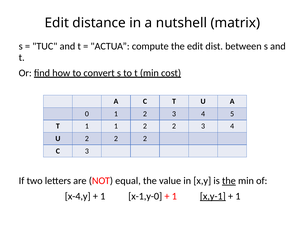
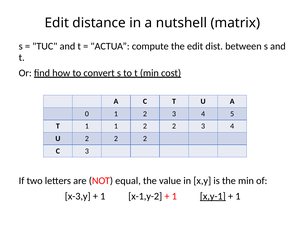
the underline: present -> none (229, 181)
x-4,y: x-4,y -> x-3,y (78, 196)
x-1,y-0: x-1,y-0 -> x-1,y-2 (145, 196)
